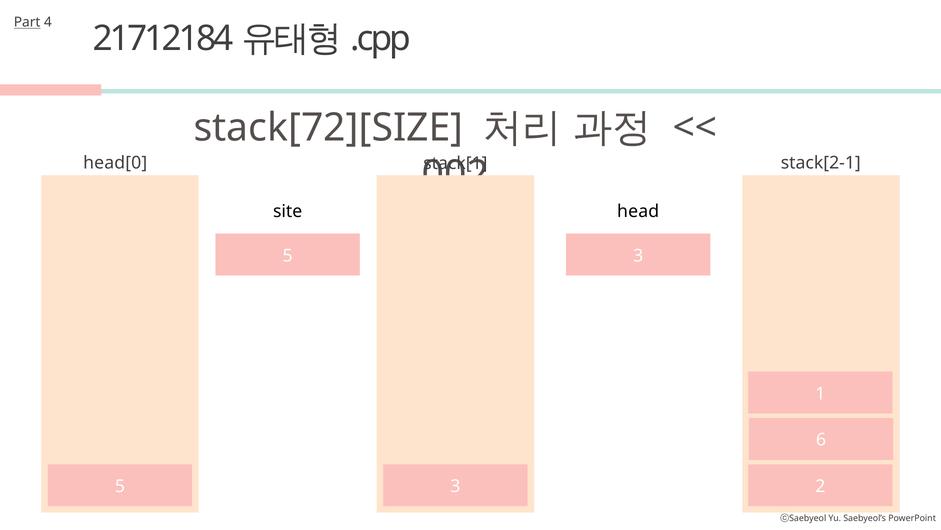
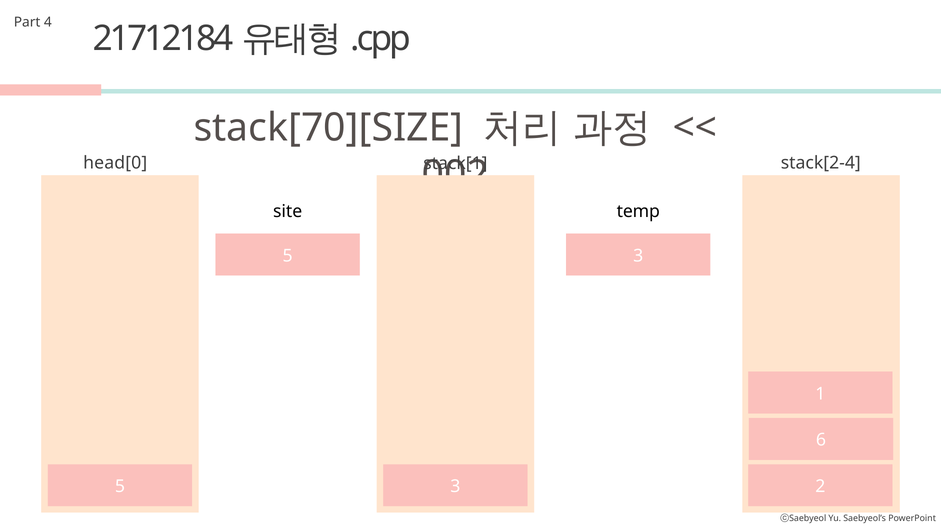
Part underline: present -> none (27, 22)
stack[72][SIZE: stack[72][SIZE -> stack[70][SIZE (328, 128)
stack[2-1: stack[2-1 -> stack[2-4 (821, 163)
head: head -> temp (638, 211)
